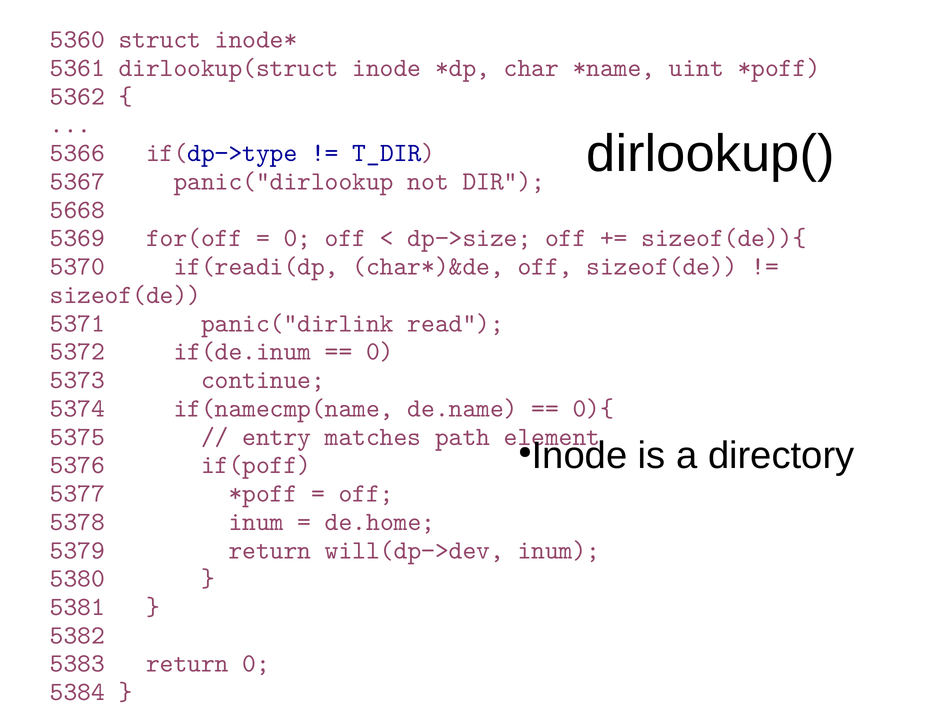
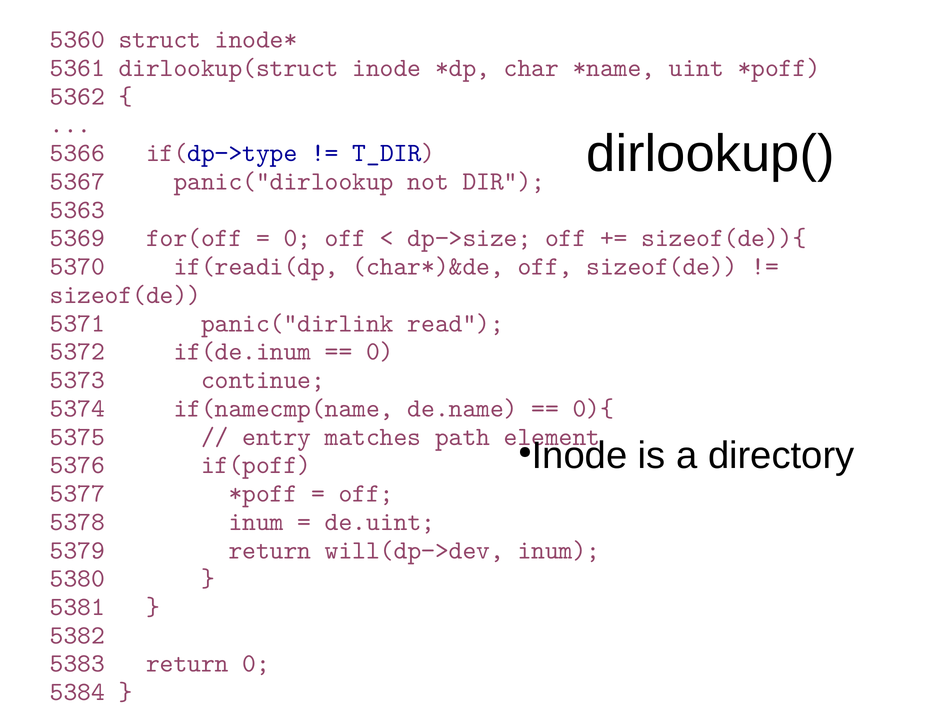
5668: 5668 -> 5363 (77, 209)
de.home: de.home -> de.uint (380, 521)
